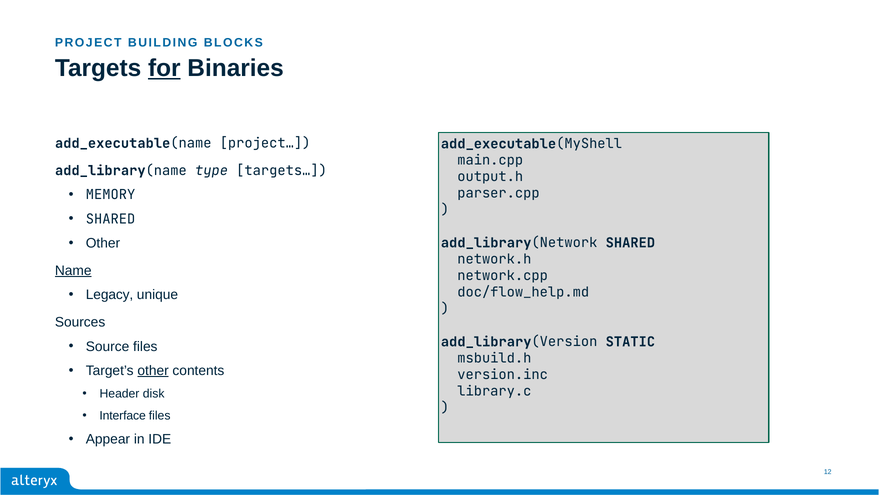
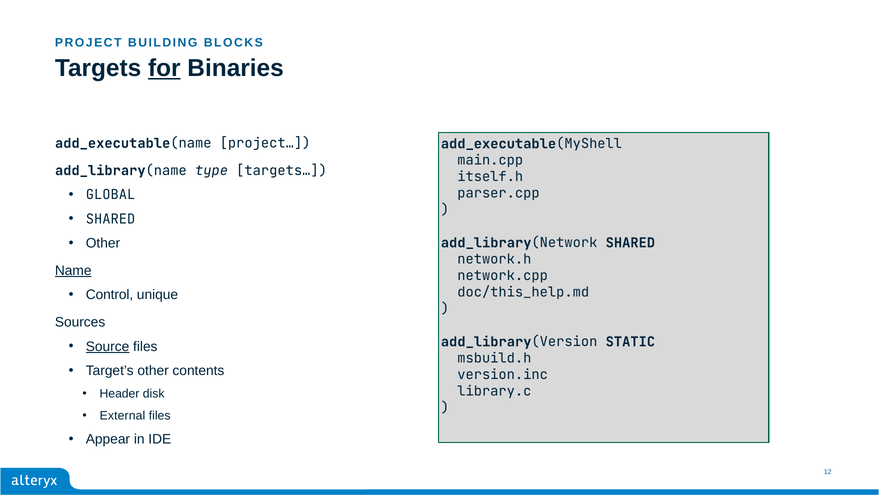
output.h: output.h -> itself.h (490, 177)
MEMORY: MEMORY -> GLOBAL (111, 195)
doc/flow_help.md: doc/flow_help.md -> doc/this_help.md (523, 292)
Legacy: Legacy -> Control (110, 295)
Source underline: none -> present (108, 346)
other underline: present -> none (153, 370)
Interface: Interface -> External (123, 415)
